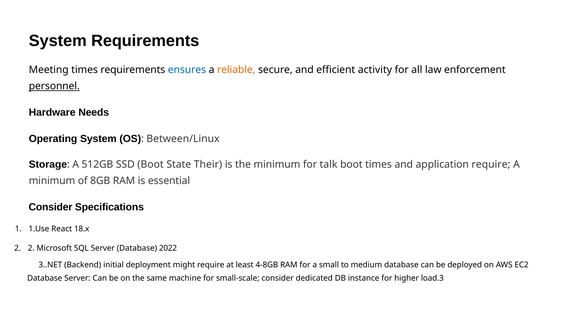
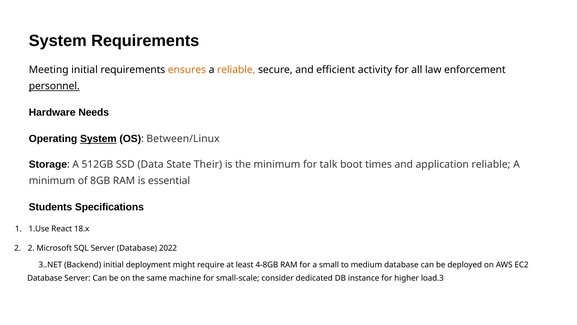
Meeting times: times -> initial (85, 70)
ensures colour: blue -> orange (187, 70)
System underline: none -> present (98, 139)
SSD Boot: Boot -> Data (151, 164)
application require: require -> reliable (491, 164)
Consider: Consider -> Students (50, 207)
